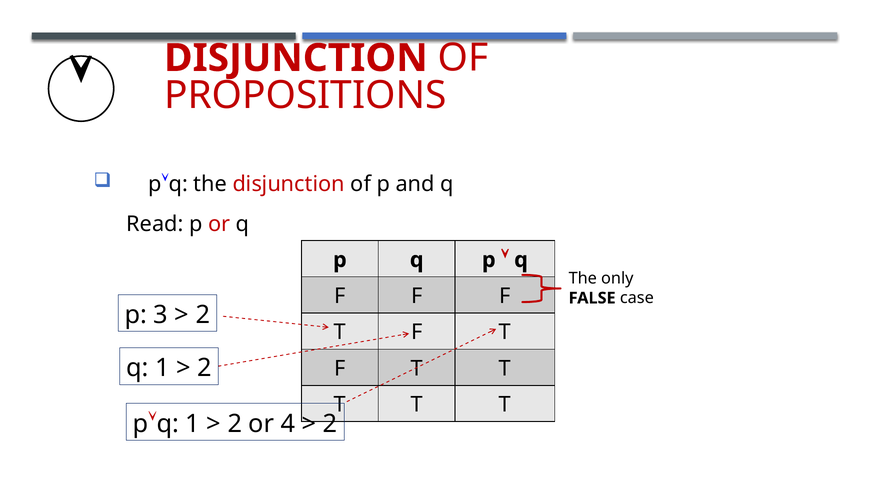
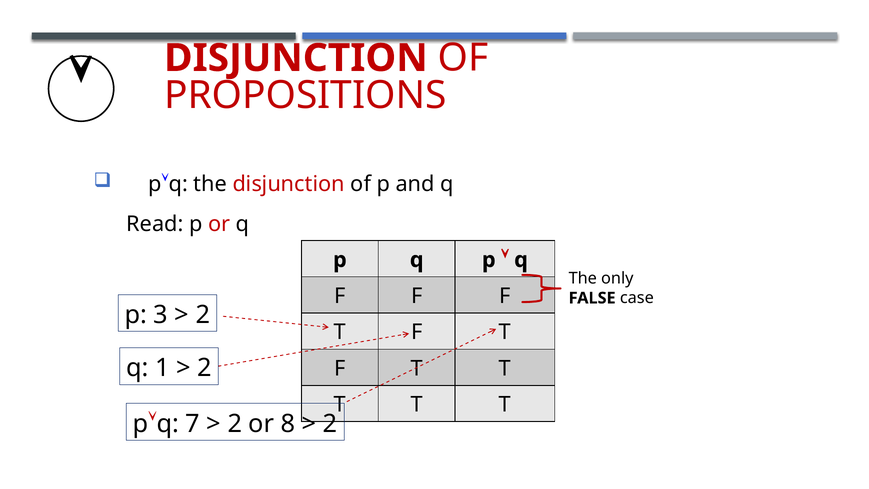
1: 1 -> 7 (193, 424)
4: 4 -> 8 (288, 424)
